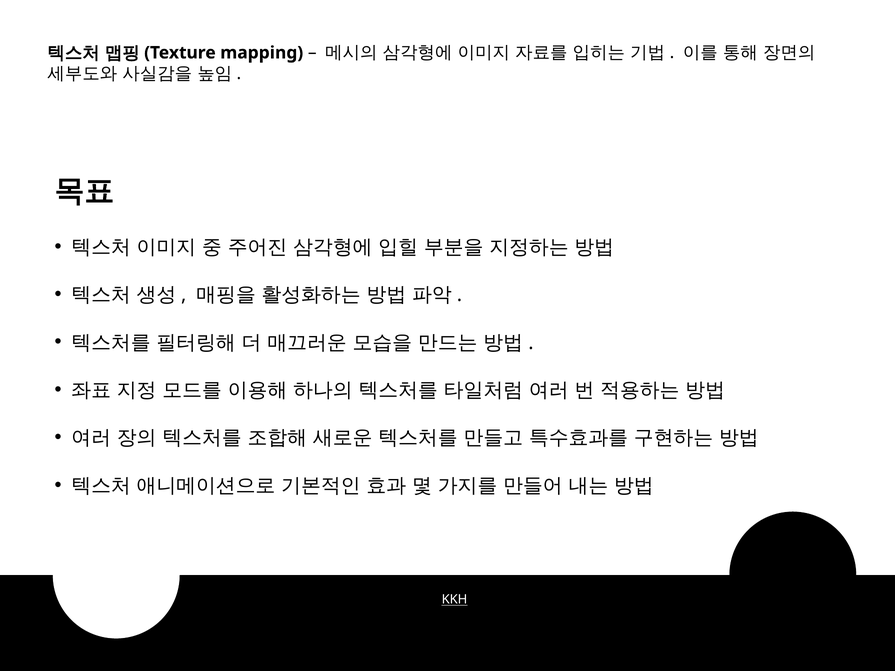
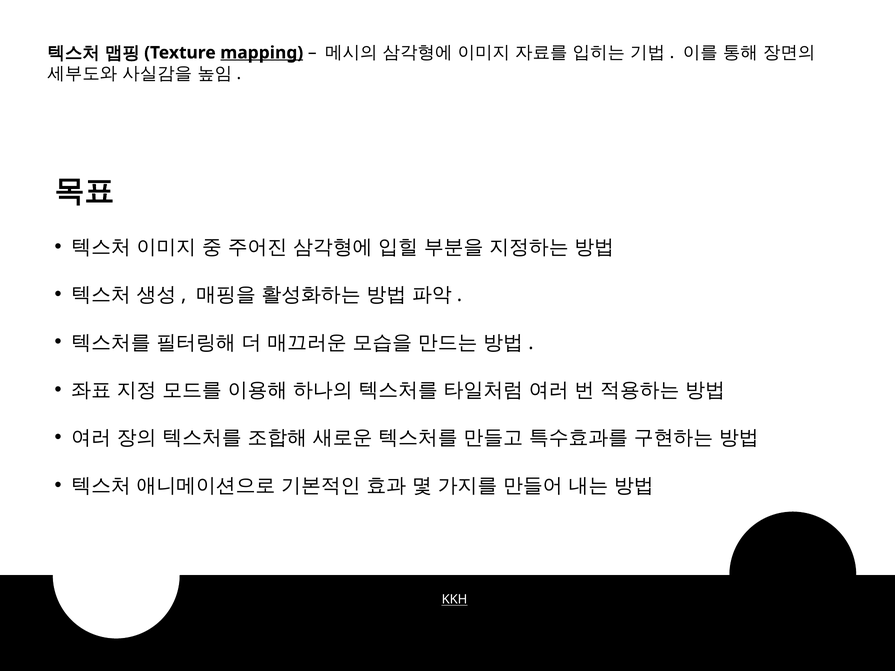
mapping underline: none -> present (262, 53)
